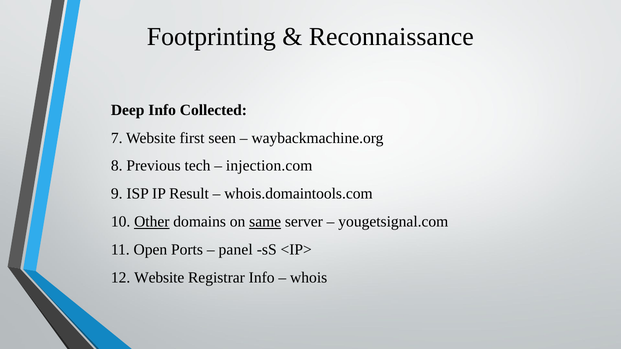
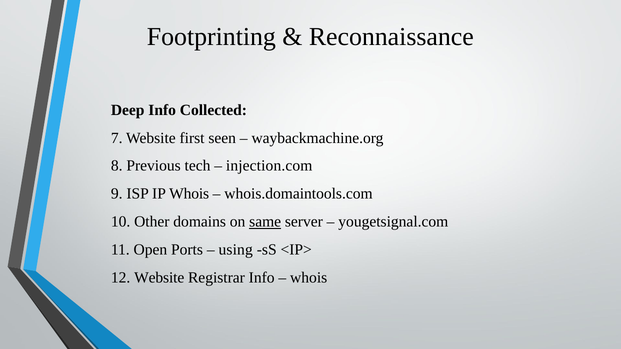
IP Result: Result -> Whois (189, 194)
Other underline: present -> none (152, 222)
panel: panel -> using (236, 250)
